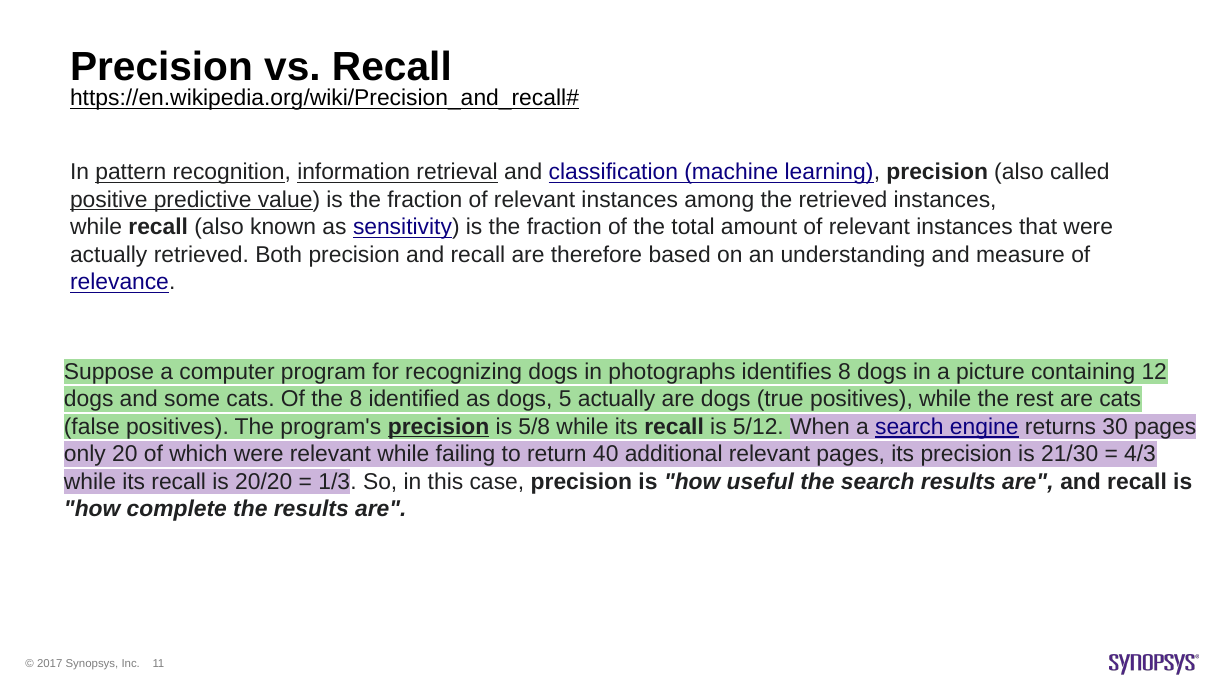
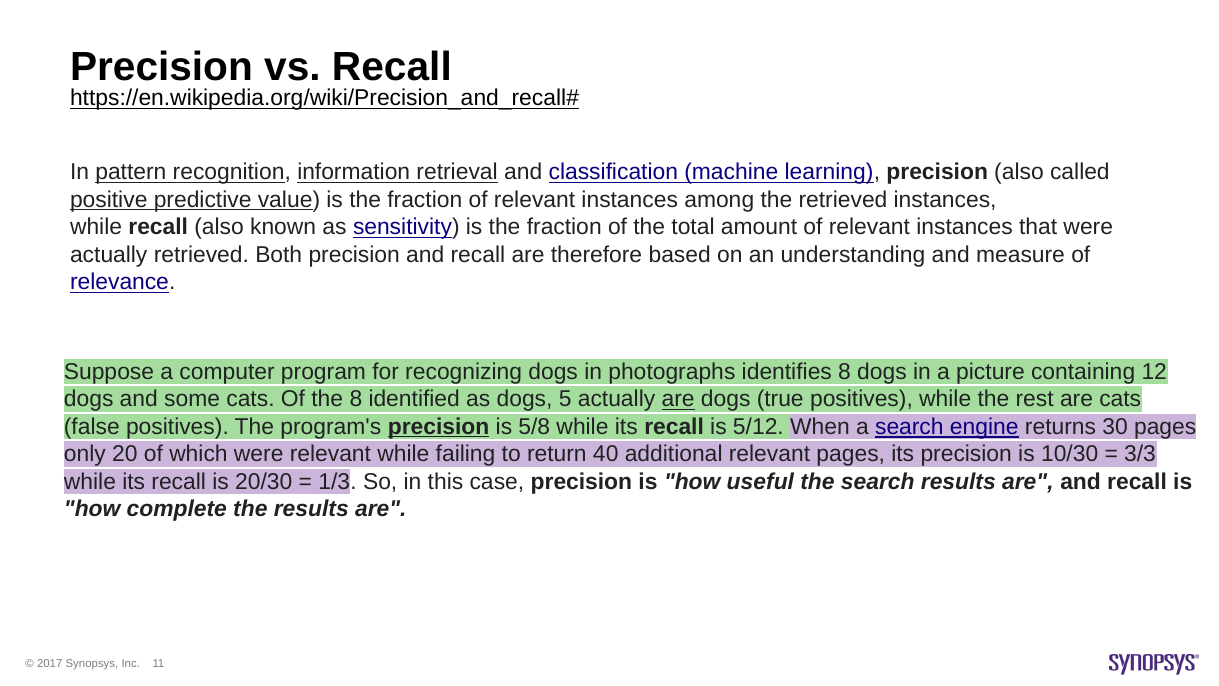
are underline: none -> present (678, 399)
21/30: 21/30 -> 10/30 (1070, 454)
4/3: 4/3 -> 3/3 (1140, 454)
20/20: 20/20 -> 20/30 (264, 481)
